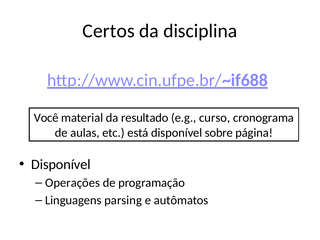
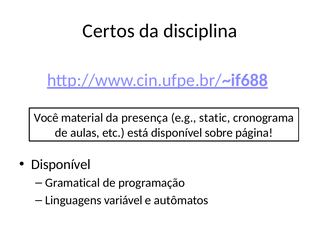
resultado: resultado -> presença (145, 118)
curso: curso -> static (215, 118)
Operações: Operações -> Gramatical (73, 183)
parsing: parsing -> variável (123, 200)
